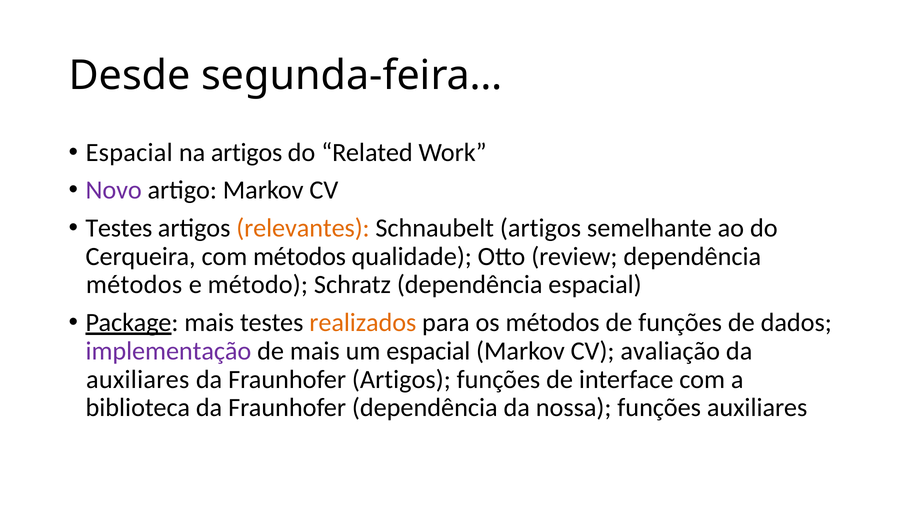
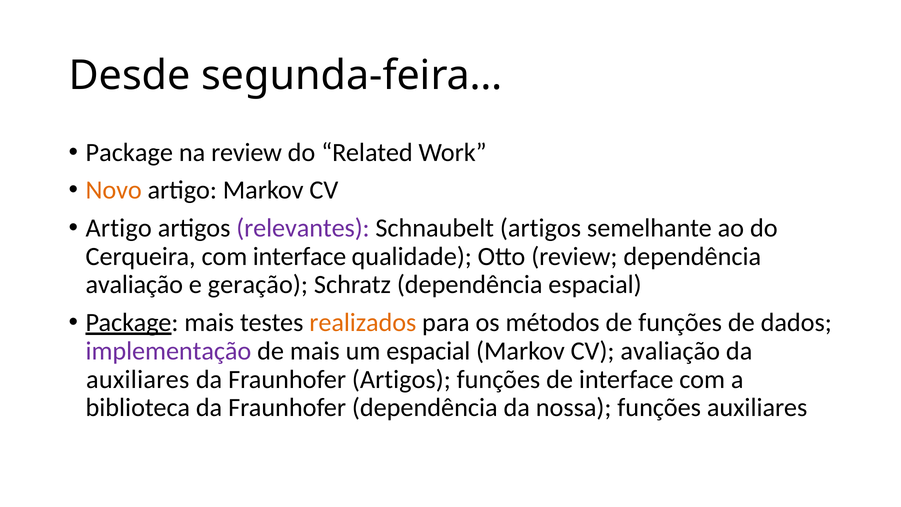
Espacial: Espacial -> Package (129, 152)
na artigos: artigos -> review (247, 152)
Novo colour: purple -> orange (114, 190)
Testes: Testes -> Artigo (119, 228)
relevantes colour: orange -> purple (303, 228)
com métodos: métodos -> interface (300, 256)
métodos: métodos -> avaliação (134, 285)
método: método -> geração (258, 285)
